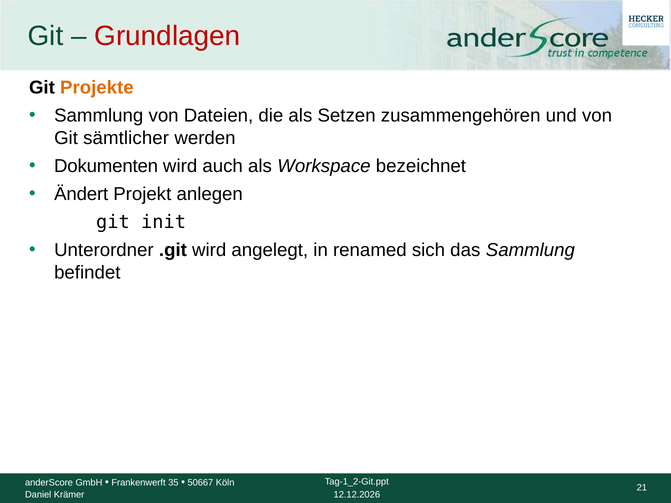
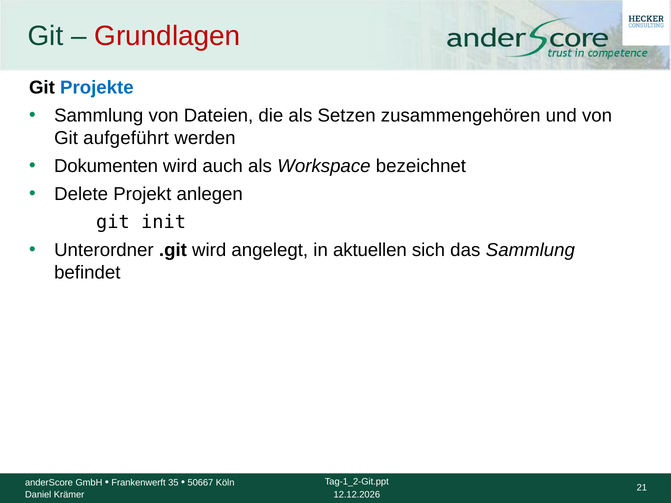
Projekte colour: orange -> blue (97, 88)
sämtlicher: sämtlicher -> aufgeführt (126, 138)
Ändert: Ändert -> Delete (81, 194)
renamed: renamed -> aktuellen (370, 250)
